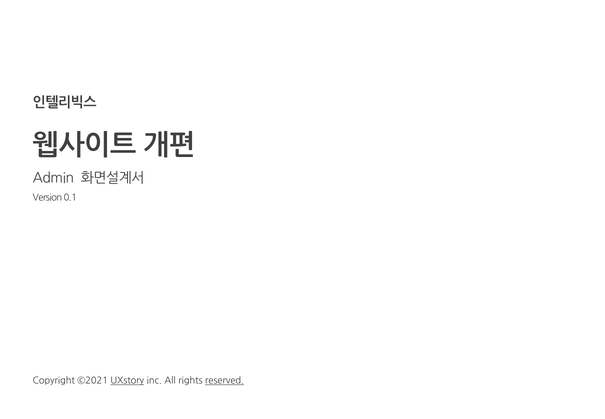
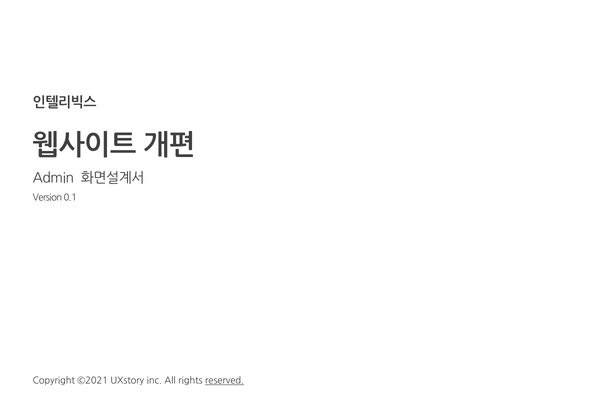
UXstory underline: present -> none (127, 381)
